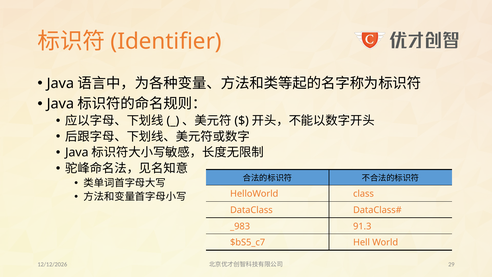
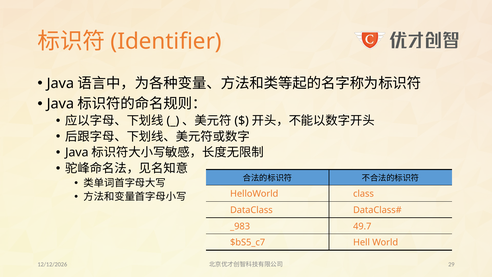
91.3: 91.3 -> 49.7 (362, 226)
